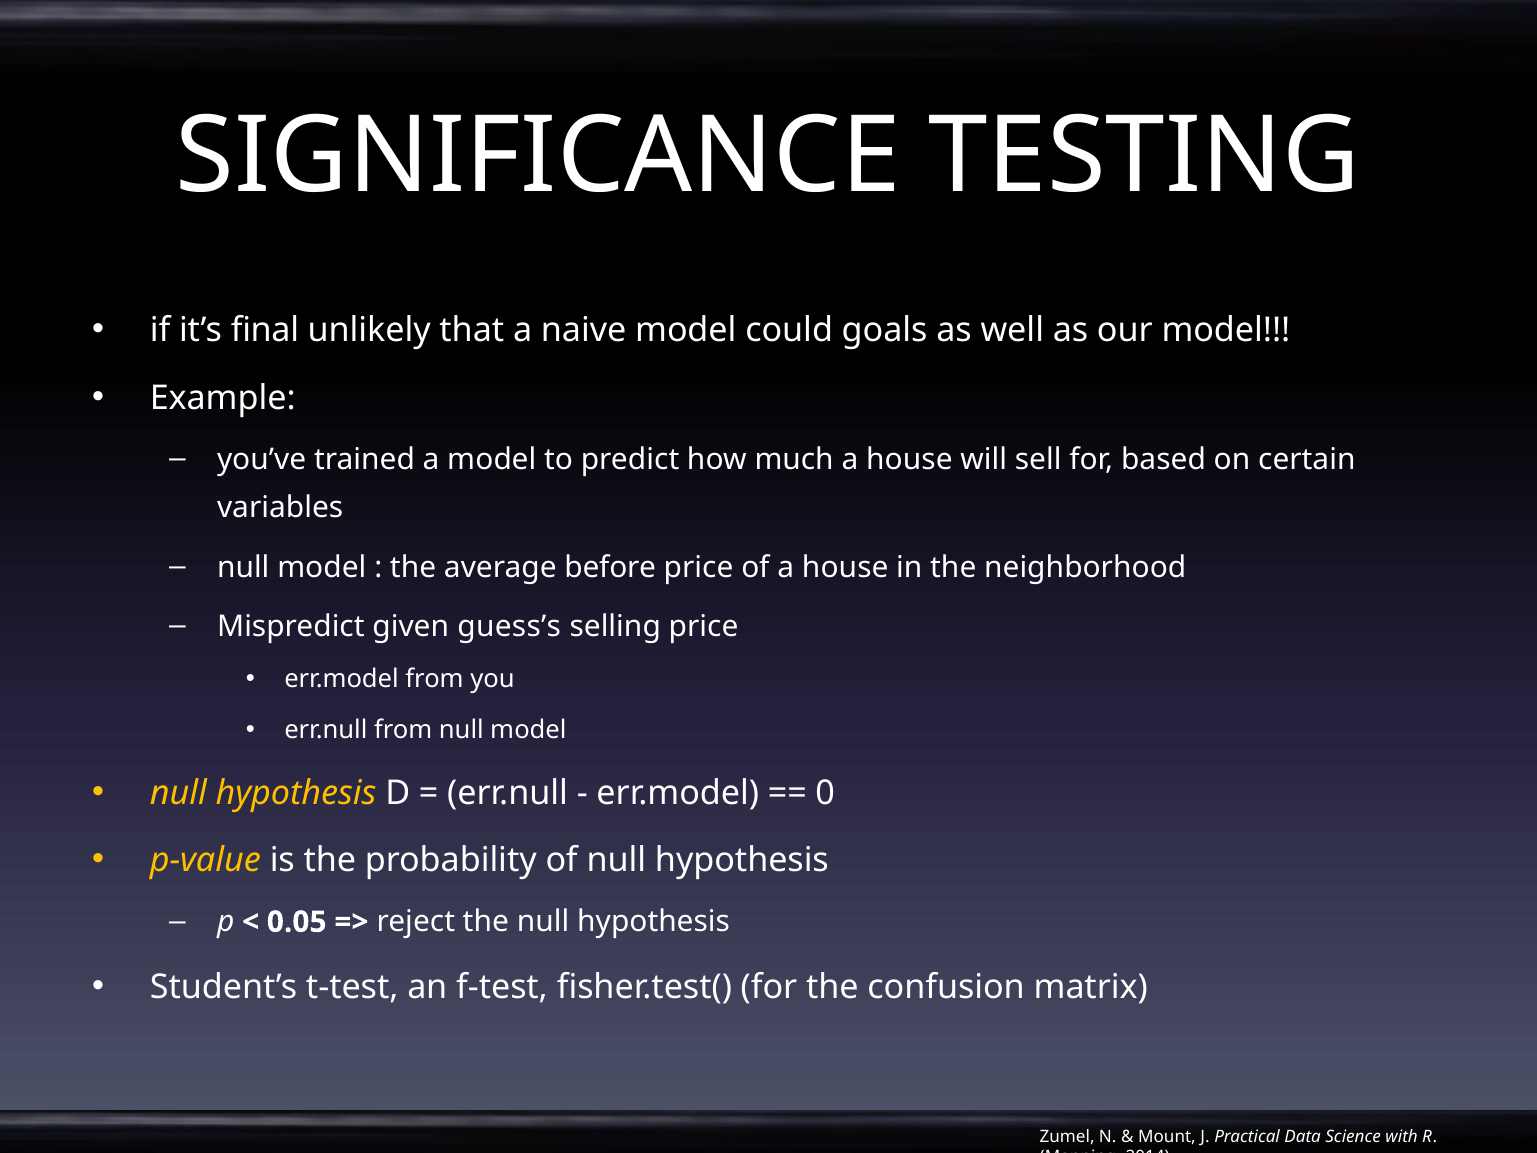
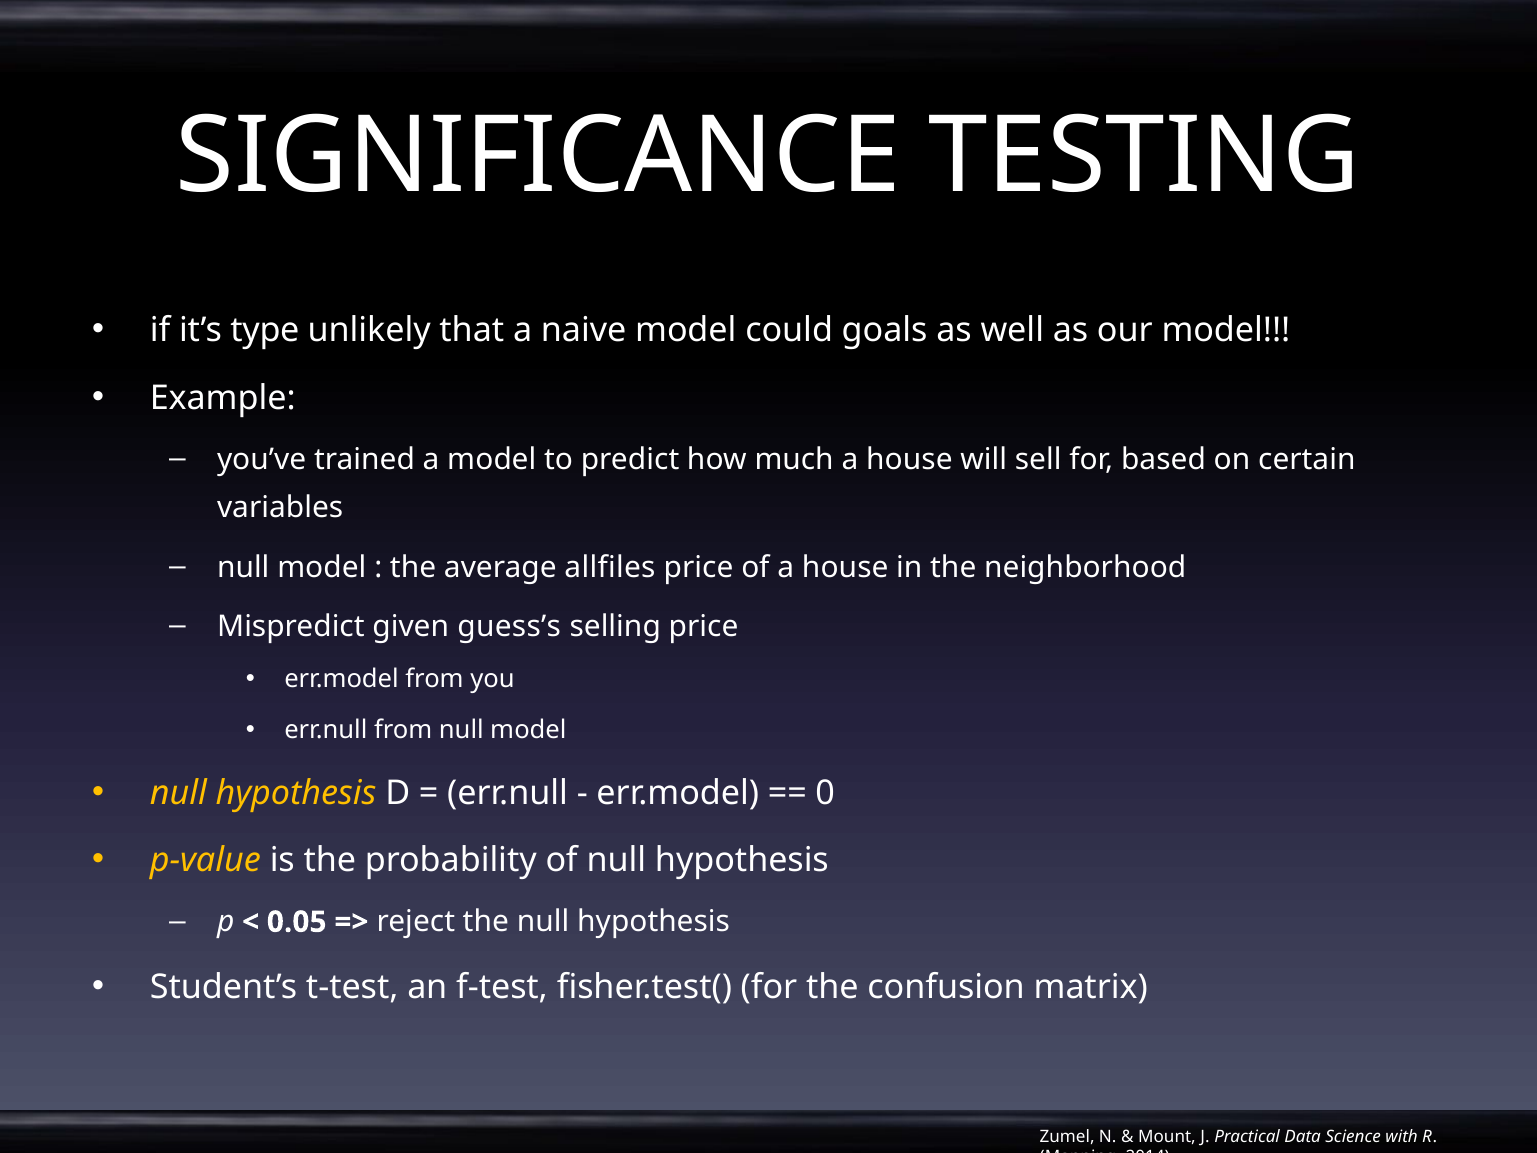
final: final -> type (265, 331)
before: before -> allfiles (610, 567)
